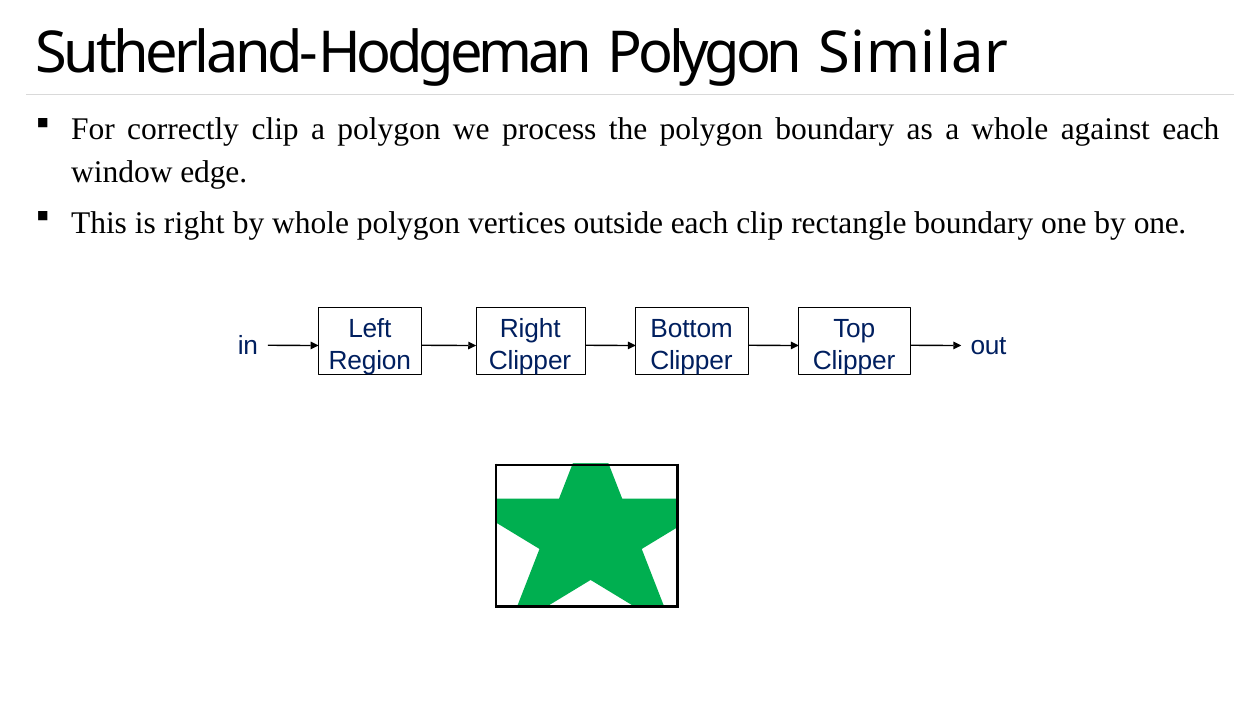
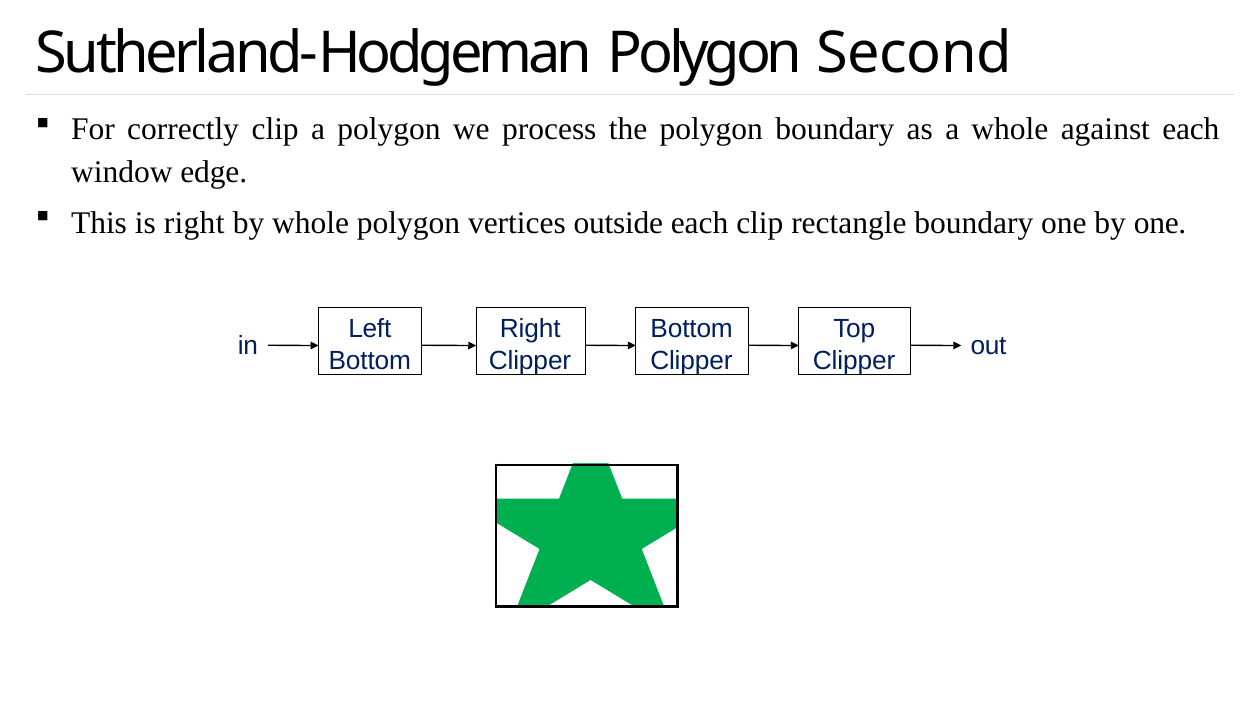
Similar: Similar -> Second (914, 53)
Region: Region -> Bottom (370, 360)
